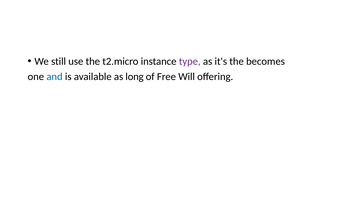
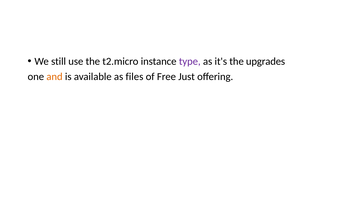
becomes: becomes -> upgrades (266, 61)
and colour: blue -> orange (54, 77)
long: long -> files (134, 77)
Will: Will -> Just (187, 77)
